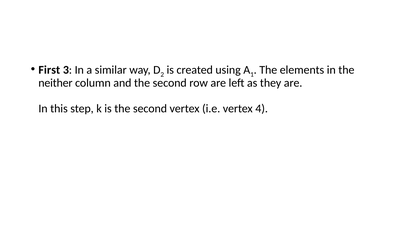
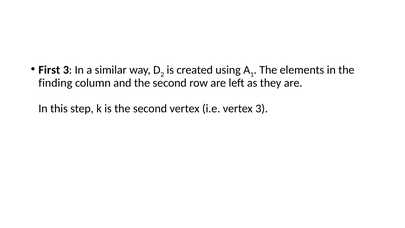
neither: neither -> finding (55, 83)
vertex 4: 4 -> 3 (262, 109)
